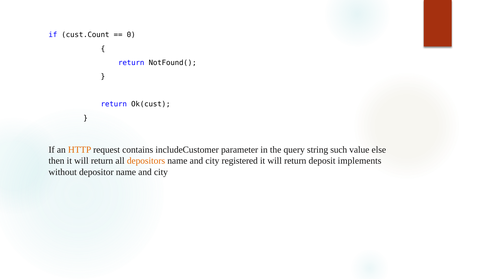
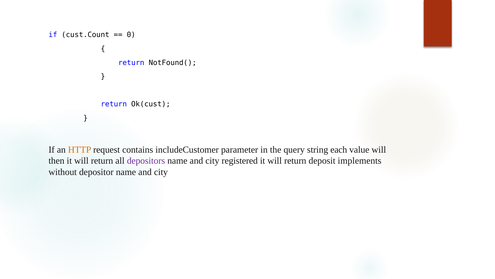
such: such -> each (339, 149)
value else: else -> will (379, 149)
depositors colour: orange -> purple (146, 161)
